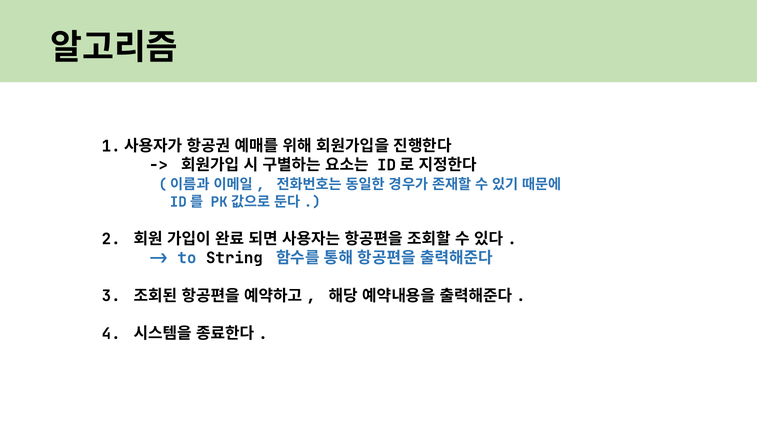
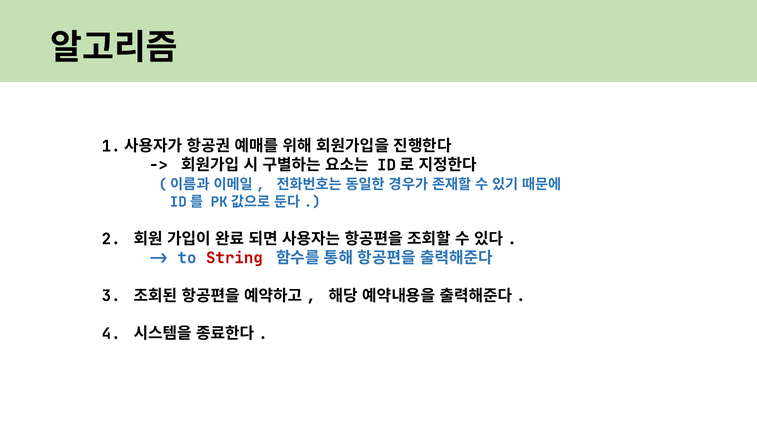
String colour: black -> red (234, 258)
